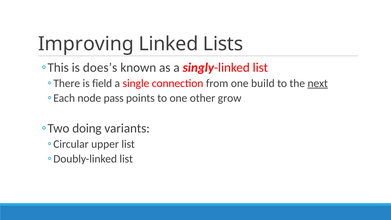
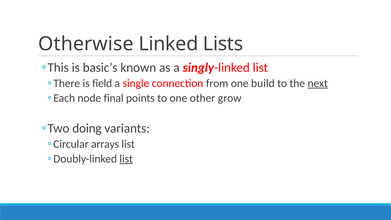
Improving: Improving -> Otherwise (86, 44)
does’s: does’s -> basic’s (100, 68)
pass: pass -> final (114, 98)
upper: upper -> arrays (105, 144)
list underline: none -> present (126, 159)
